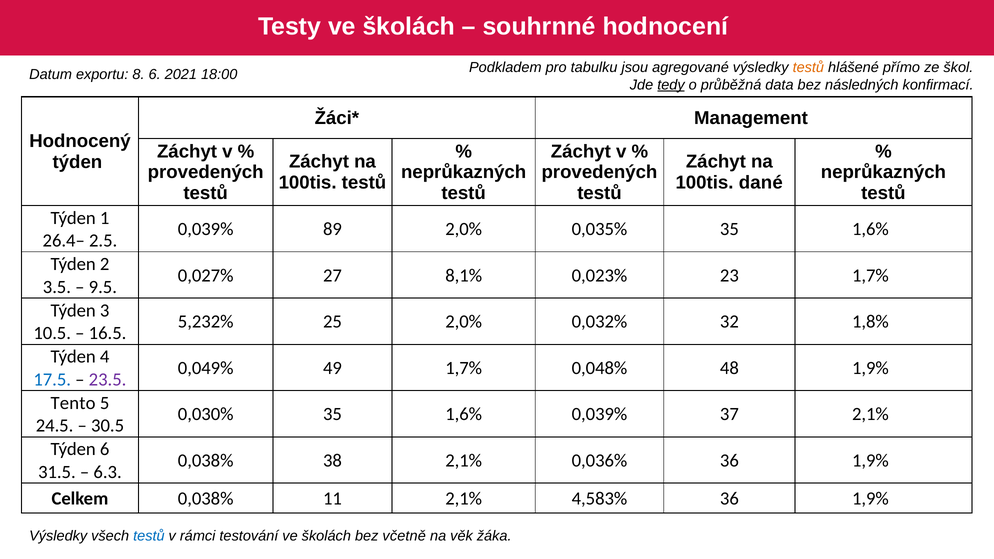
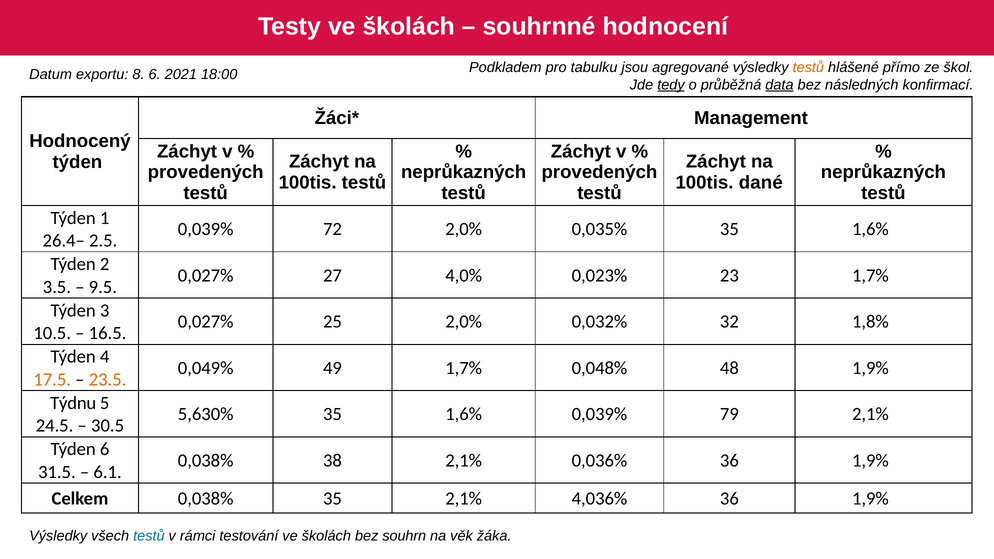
data underline: none -> present (779, 85)
89: 89 -> 72 (332, 229)
8,1%: 8,1% -> 4,0% (464, 275)
5,232%: 5,232% -> 0,027% (206, 322)
17.5 colour: blue -> orange (52, 380)
23.5 colour: purple -> orange (108, 380)
Tento: Tento -> Týdnu (73, 403)
0,030%: 0,030% -> 5,630% (206, 414)
37: 37 -> 79 (729, 414)
6.3: 6.3 -> 6.1 (108, 472)
0,038% 11: 11 -> 35 (332, 499)
4,583%: 4,583% -> 4,036% (599, 499)
včetně: včetně -> souhrn (404, 536)
